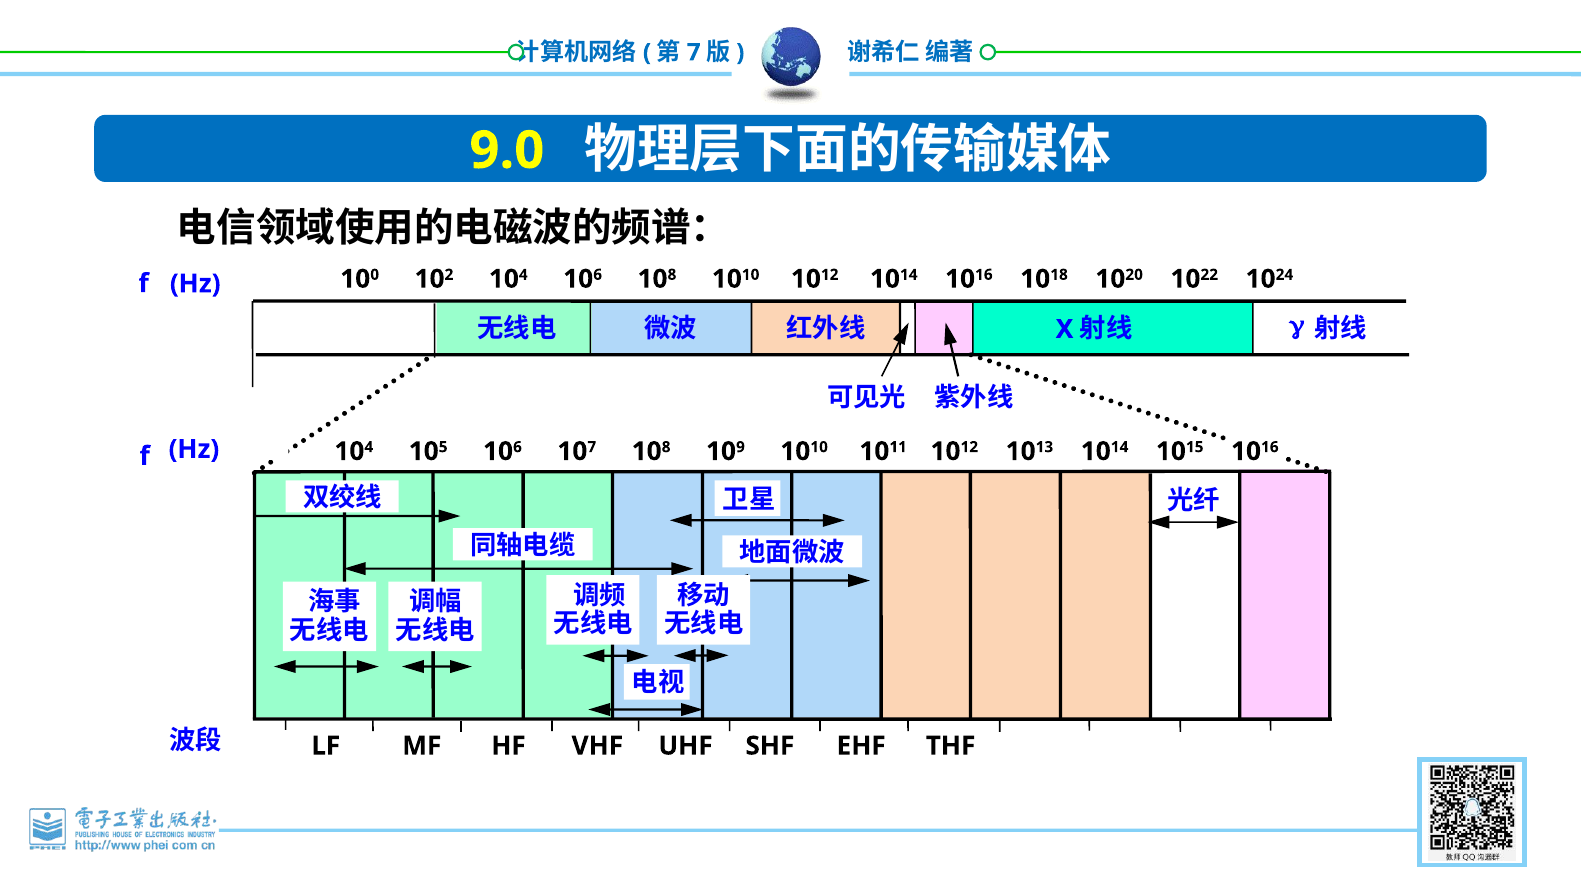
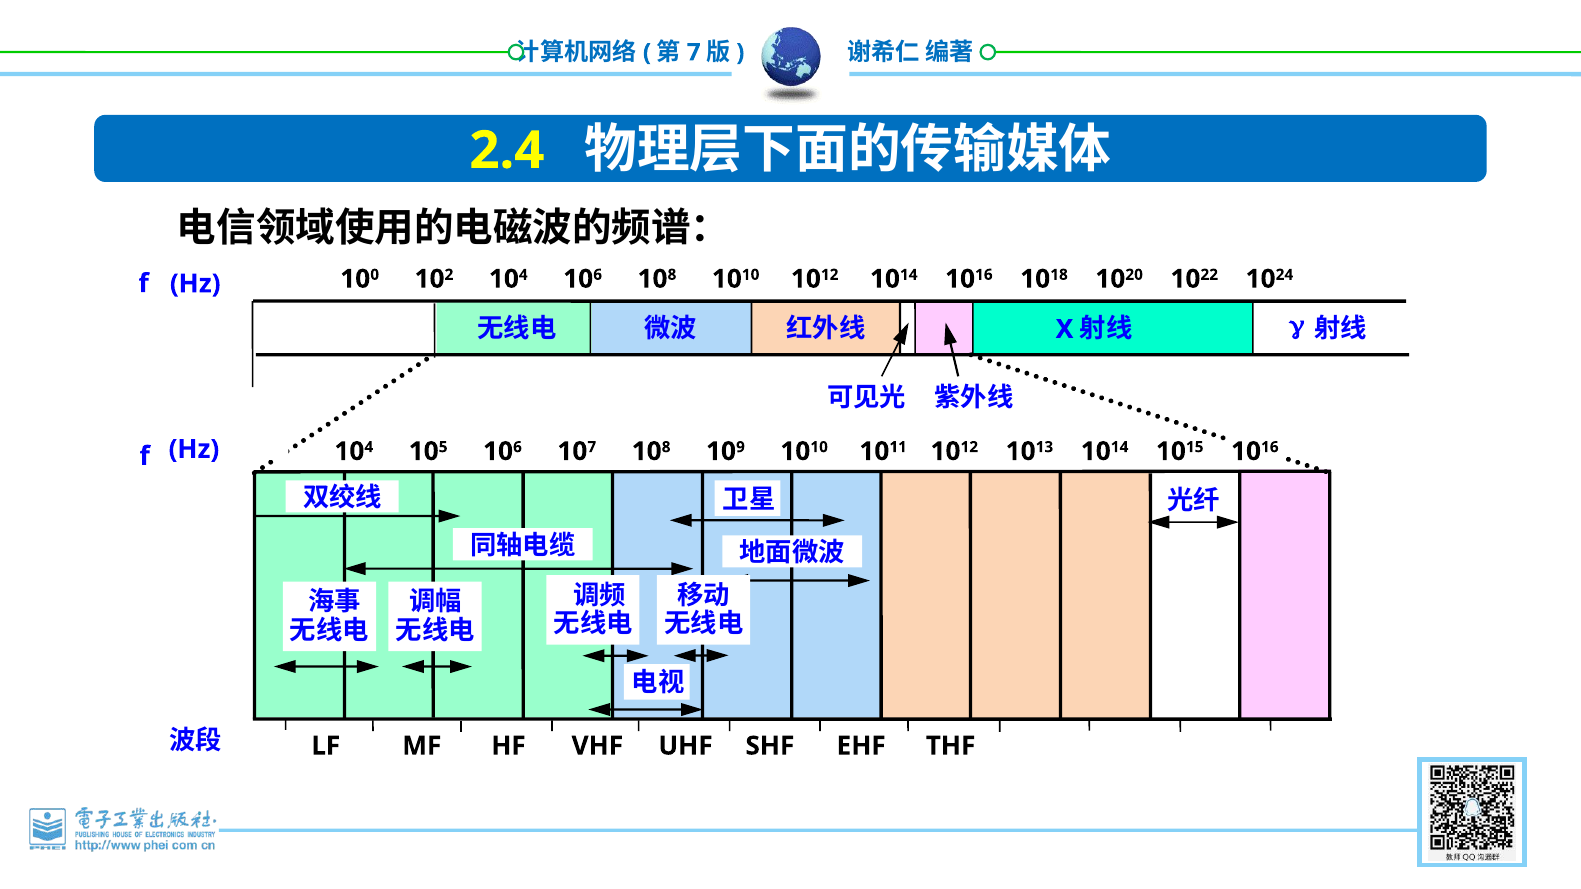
9.0: 9.0 -> 2.4 (507, 151)
